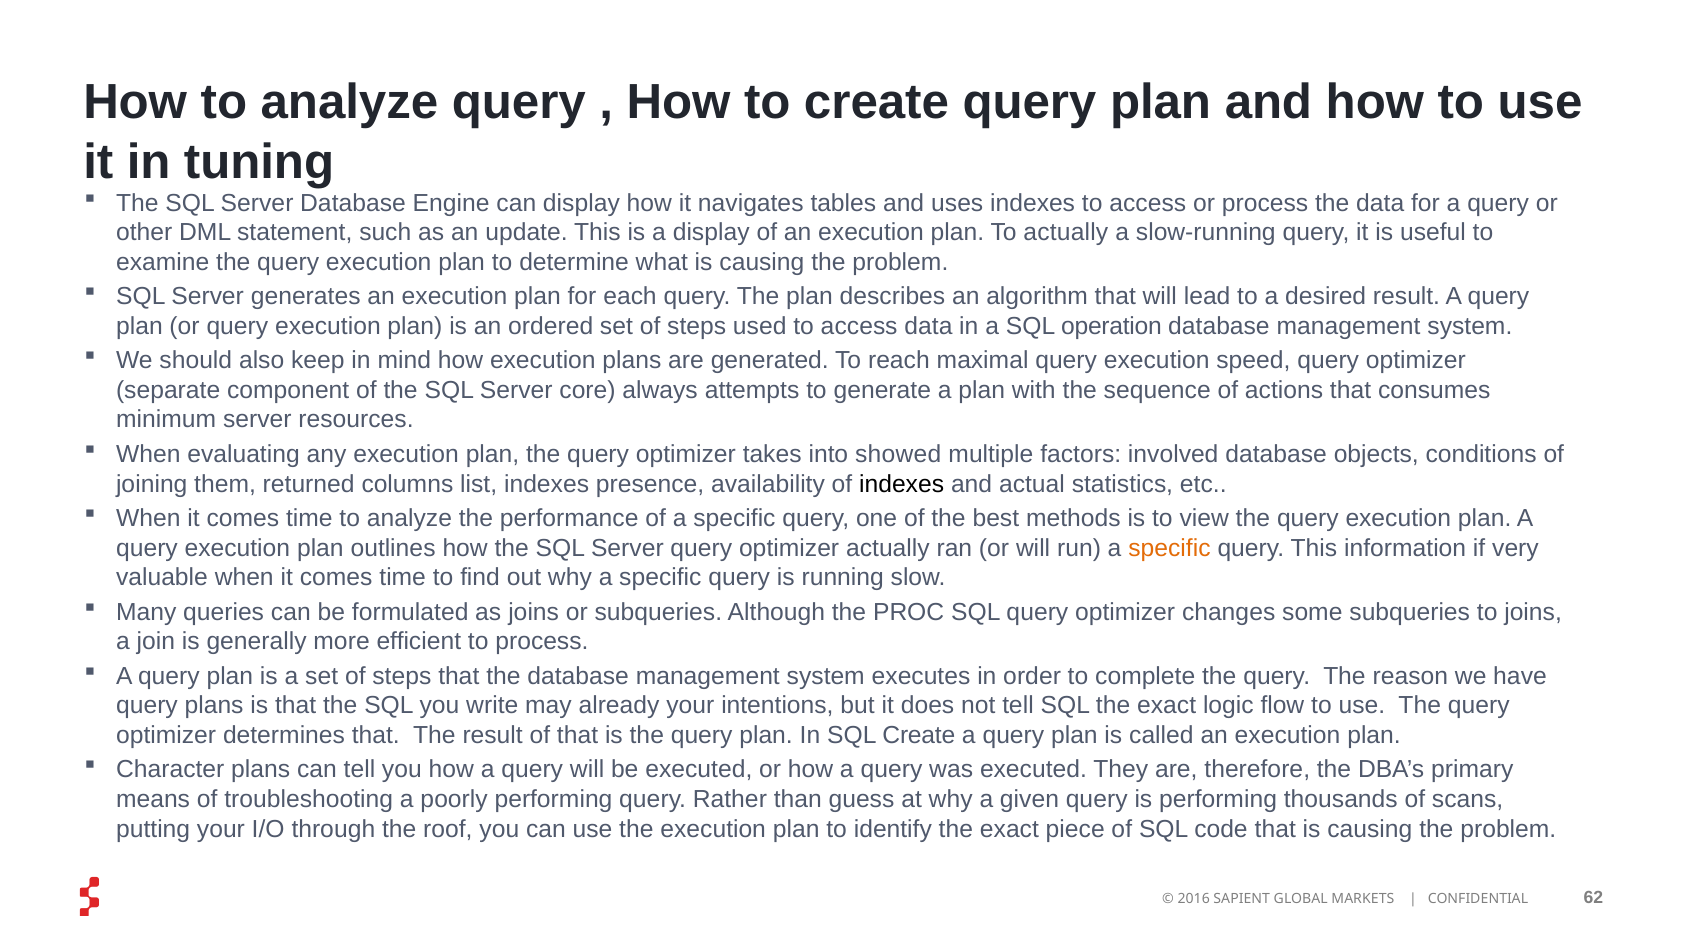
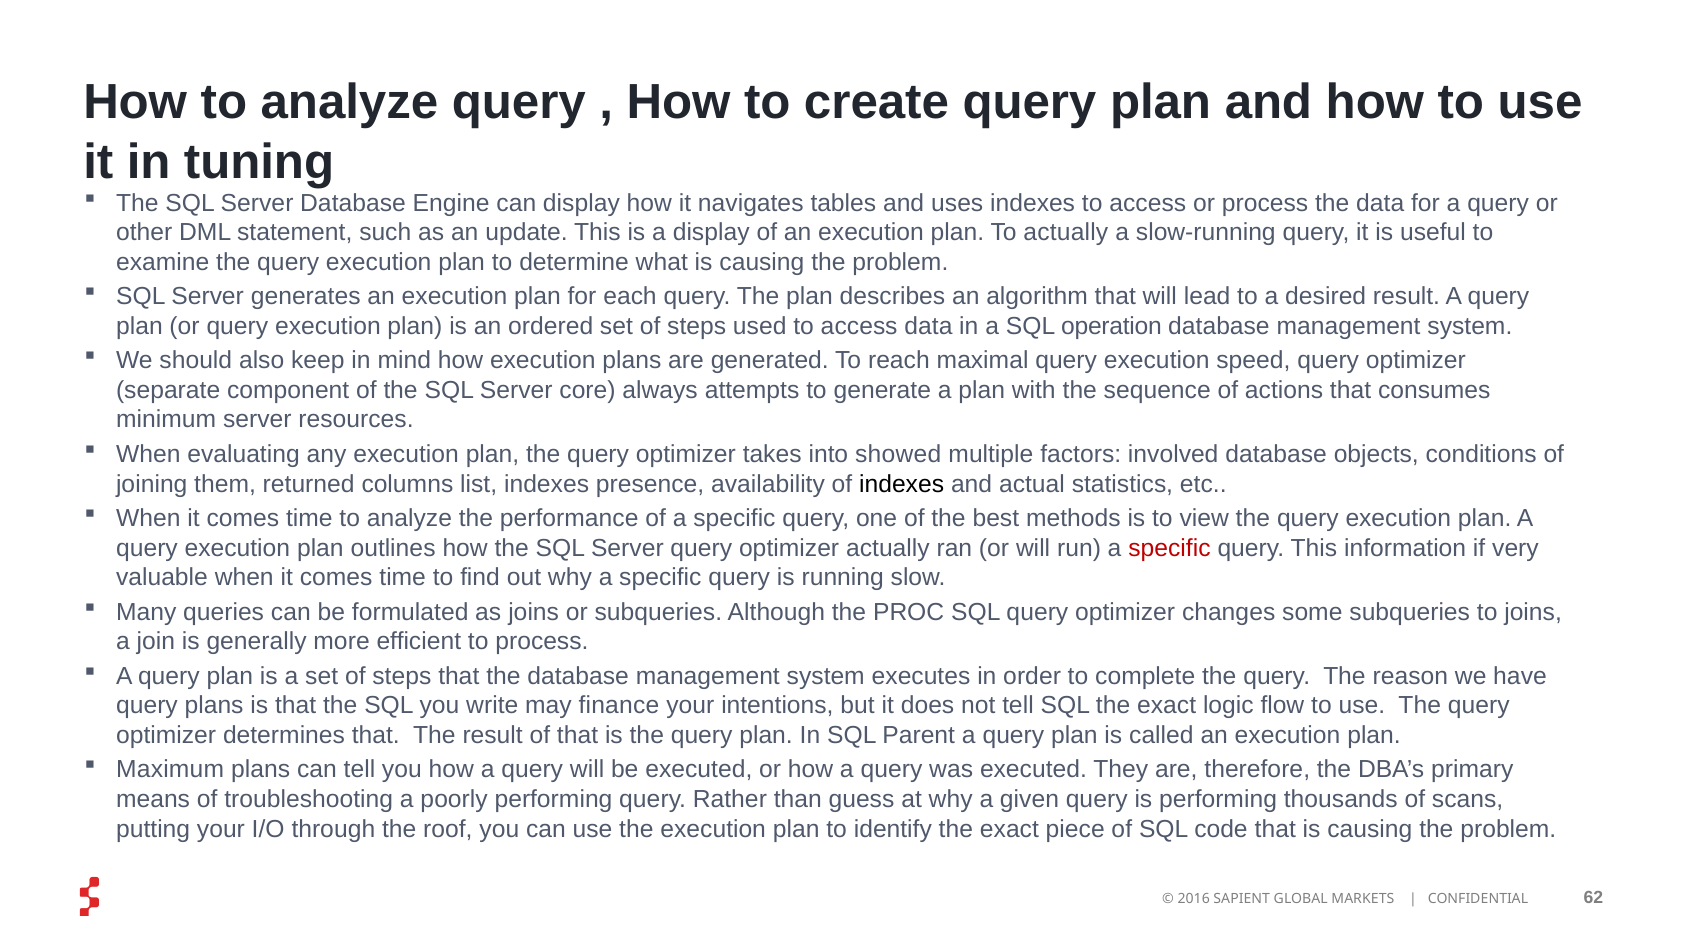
specific colour: orange -> red (1170, 548)
already: already -> finance (619, 706)
SQL Create: Create -> Parent (919, 736)
Character: Character -> Maximum (170, 770)
